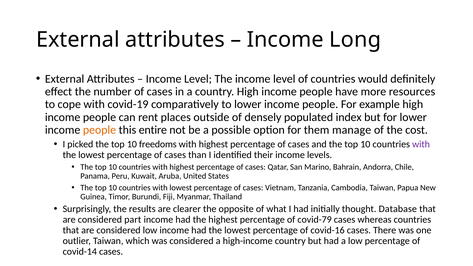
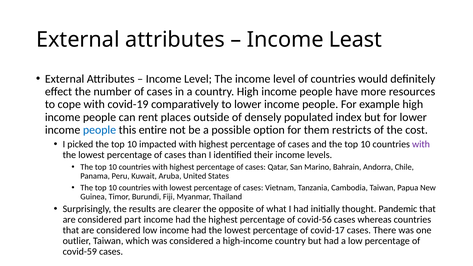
Long: Long -> Least (355, 40)
people colour: orange -> blue (99, 130)
manage: manage -> restricts (352, 130)
freedoms: freedoms -> impacted (158, 144)
Database: Database -> Pandemic (398, 209)
covid-79: covid-79 -> covid-56 (315, 220)
covid-16: covid-16 -> covid-17 (328, 230)
covid-14: covid-14 -> covid-59 (80, 252)
